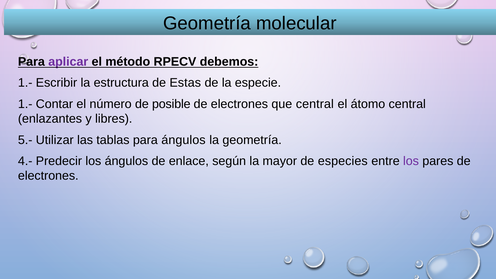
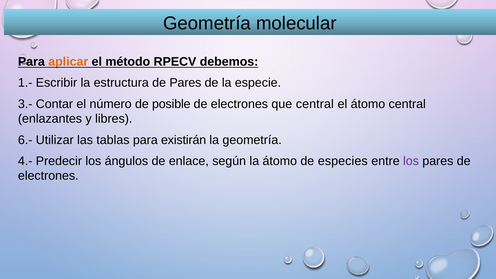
aplicar colour: purple -> orange (68, 62)
de Estas: Estas -> Pares (185, 83)
1.-: 1.- -> 3.- (25, 104)
5.-: 5.- -> 6.- (25, 140)
para ángulos: ángulos -> existirán (184, 140)
la mayor: mayor -> átomo (280, 161)
